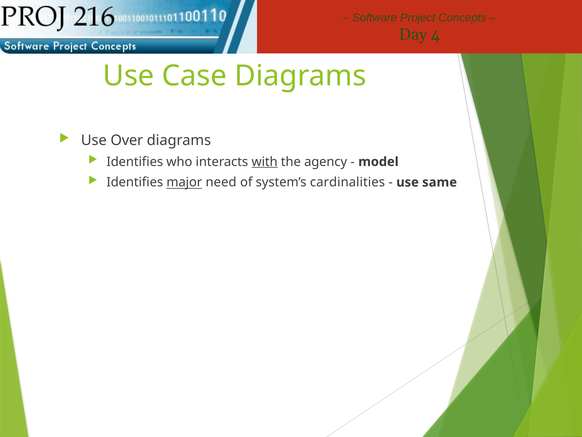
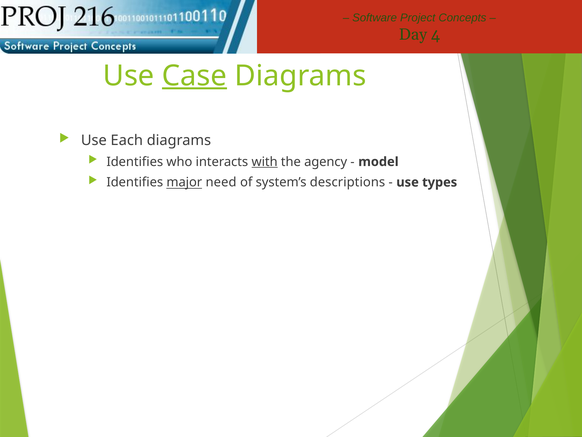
Case underline: none -> present (194, 76)
Over: Over -> Each (127, 140)
cardinalities: cardinalities -> descriptions (347, 182)
same: same -> types (440, 182)
